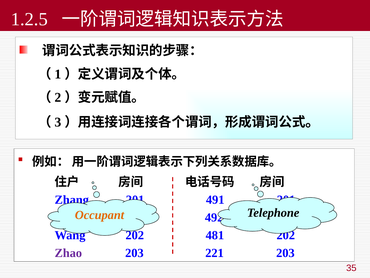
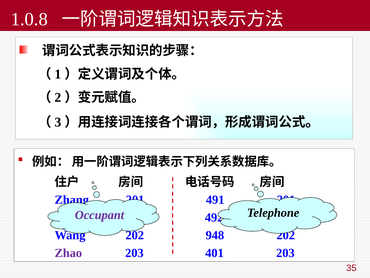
1.2.5: 1.2.5 -> 1.0.8 (29, 19)
Occupant colour: orange -> purple (100, 215)
481: 481 -> 948 (215, 235)
221: 221 -> 401 (215, 253)
